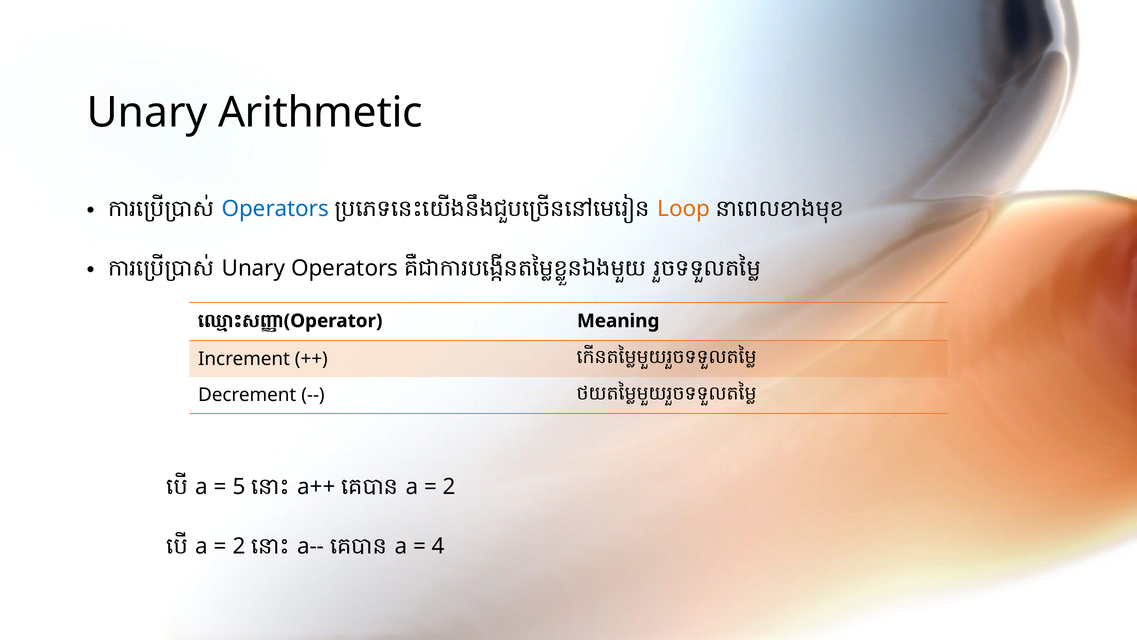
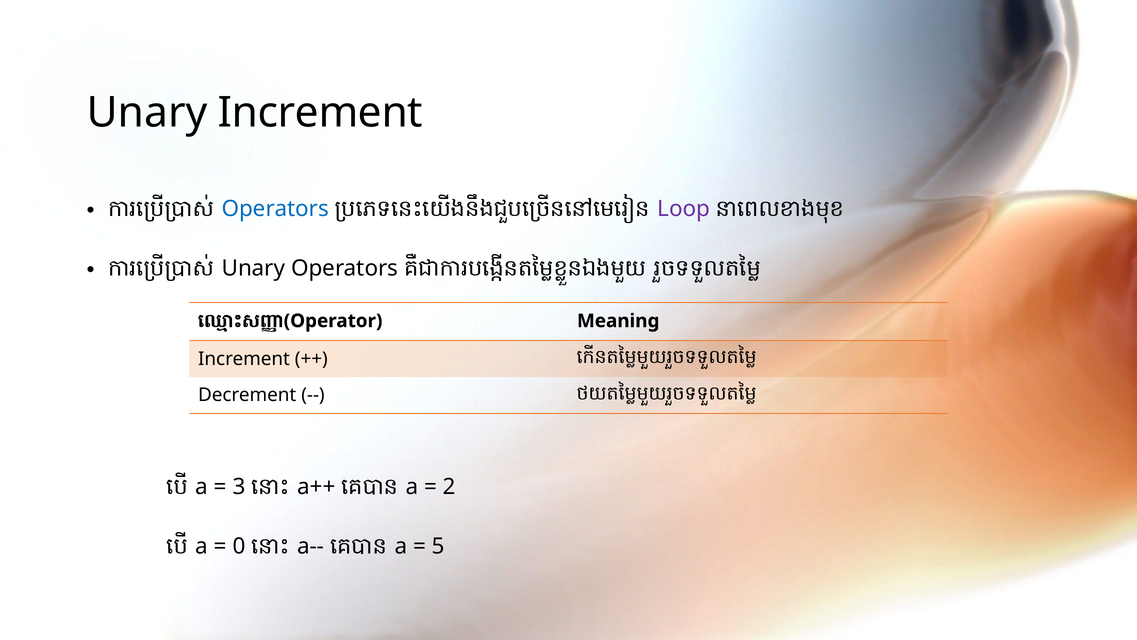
Unary Arithmetic: Arithmetic -> Increment (320, 113)
Loop colour: orange -> purple (684, 209)
5: 5 -> 3 (239, 486)
2: 2 -> 0 (239, 546)
4: 4 -> 5 (438, 546)
